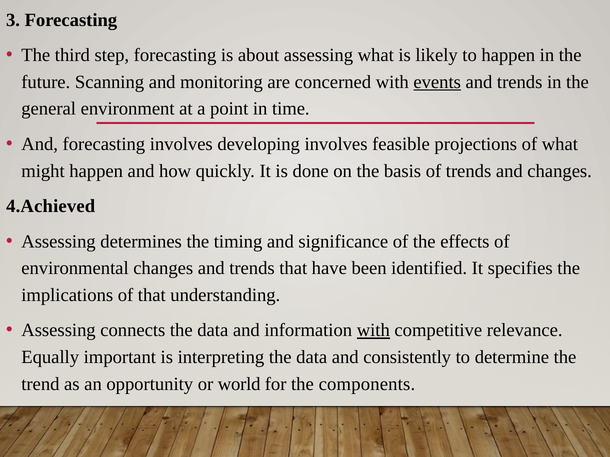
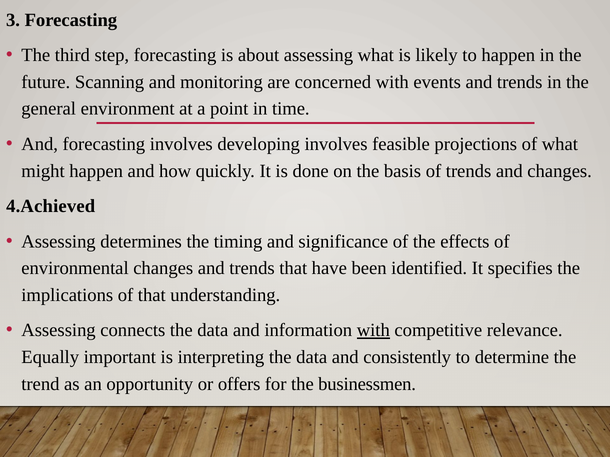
events underline: present -> none (437, 82)
world: world -> offers (239, 384)
components: components -> businessmen (367, 384)
